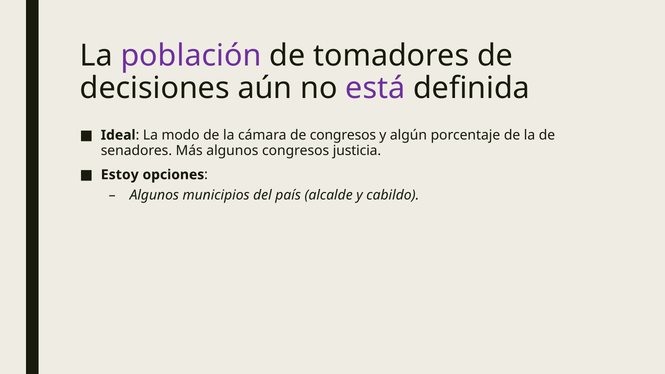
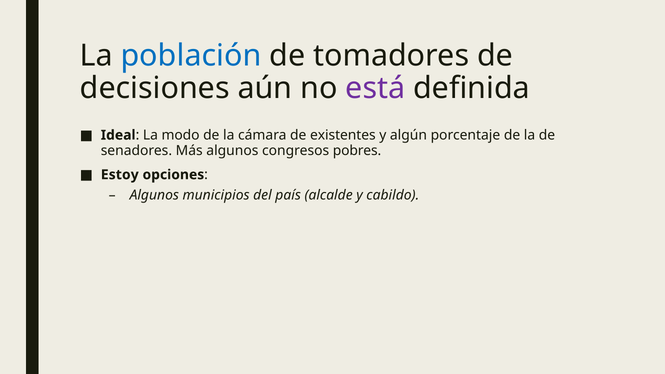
población colour: purple -> blue (191, 56)
de congresos: congresos -> existentes (343, 135)
justicia: justicia -> pobres (357, 151)
